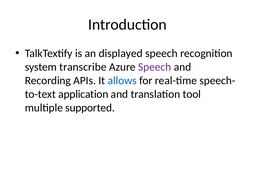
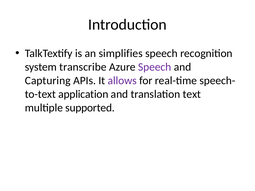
displayed: displayed -> simplifies (121, 53)
Recording: Recording -> Capturing (48, 81)
allows colour: blue -> purple (122, 81)
tool: tool -> text (192, 94)
